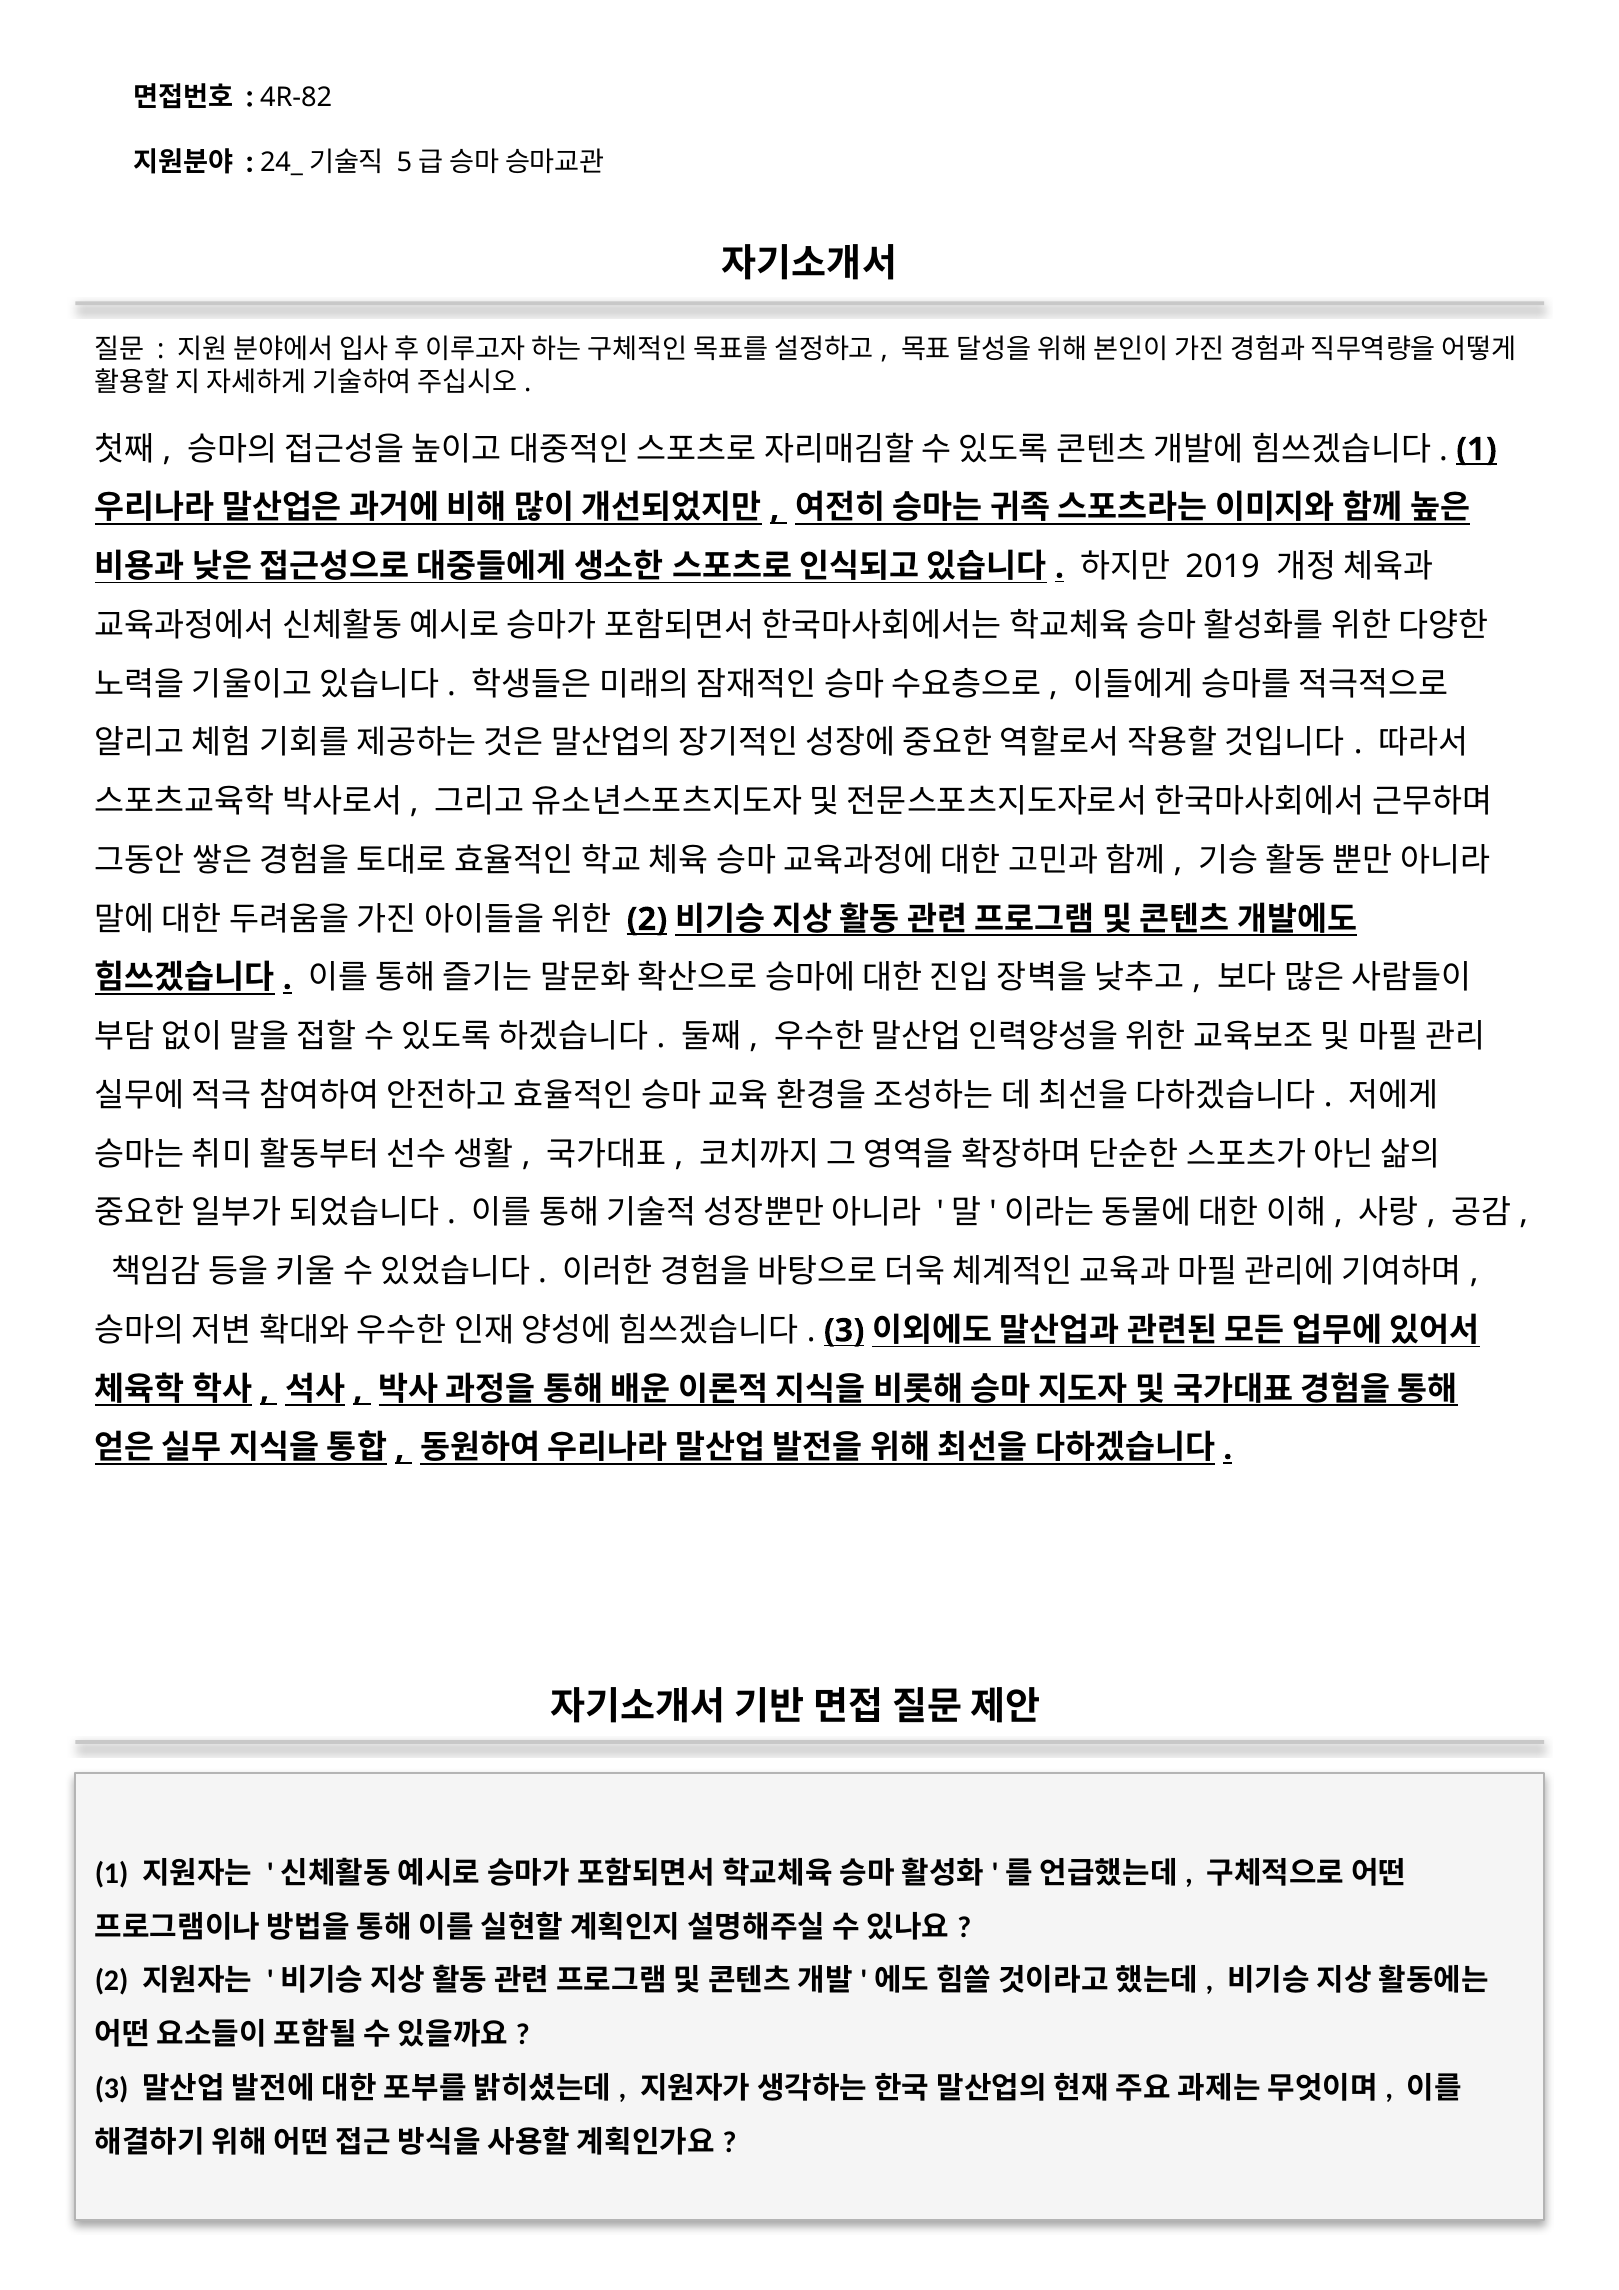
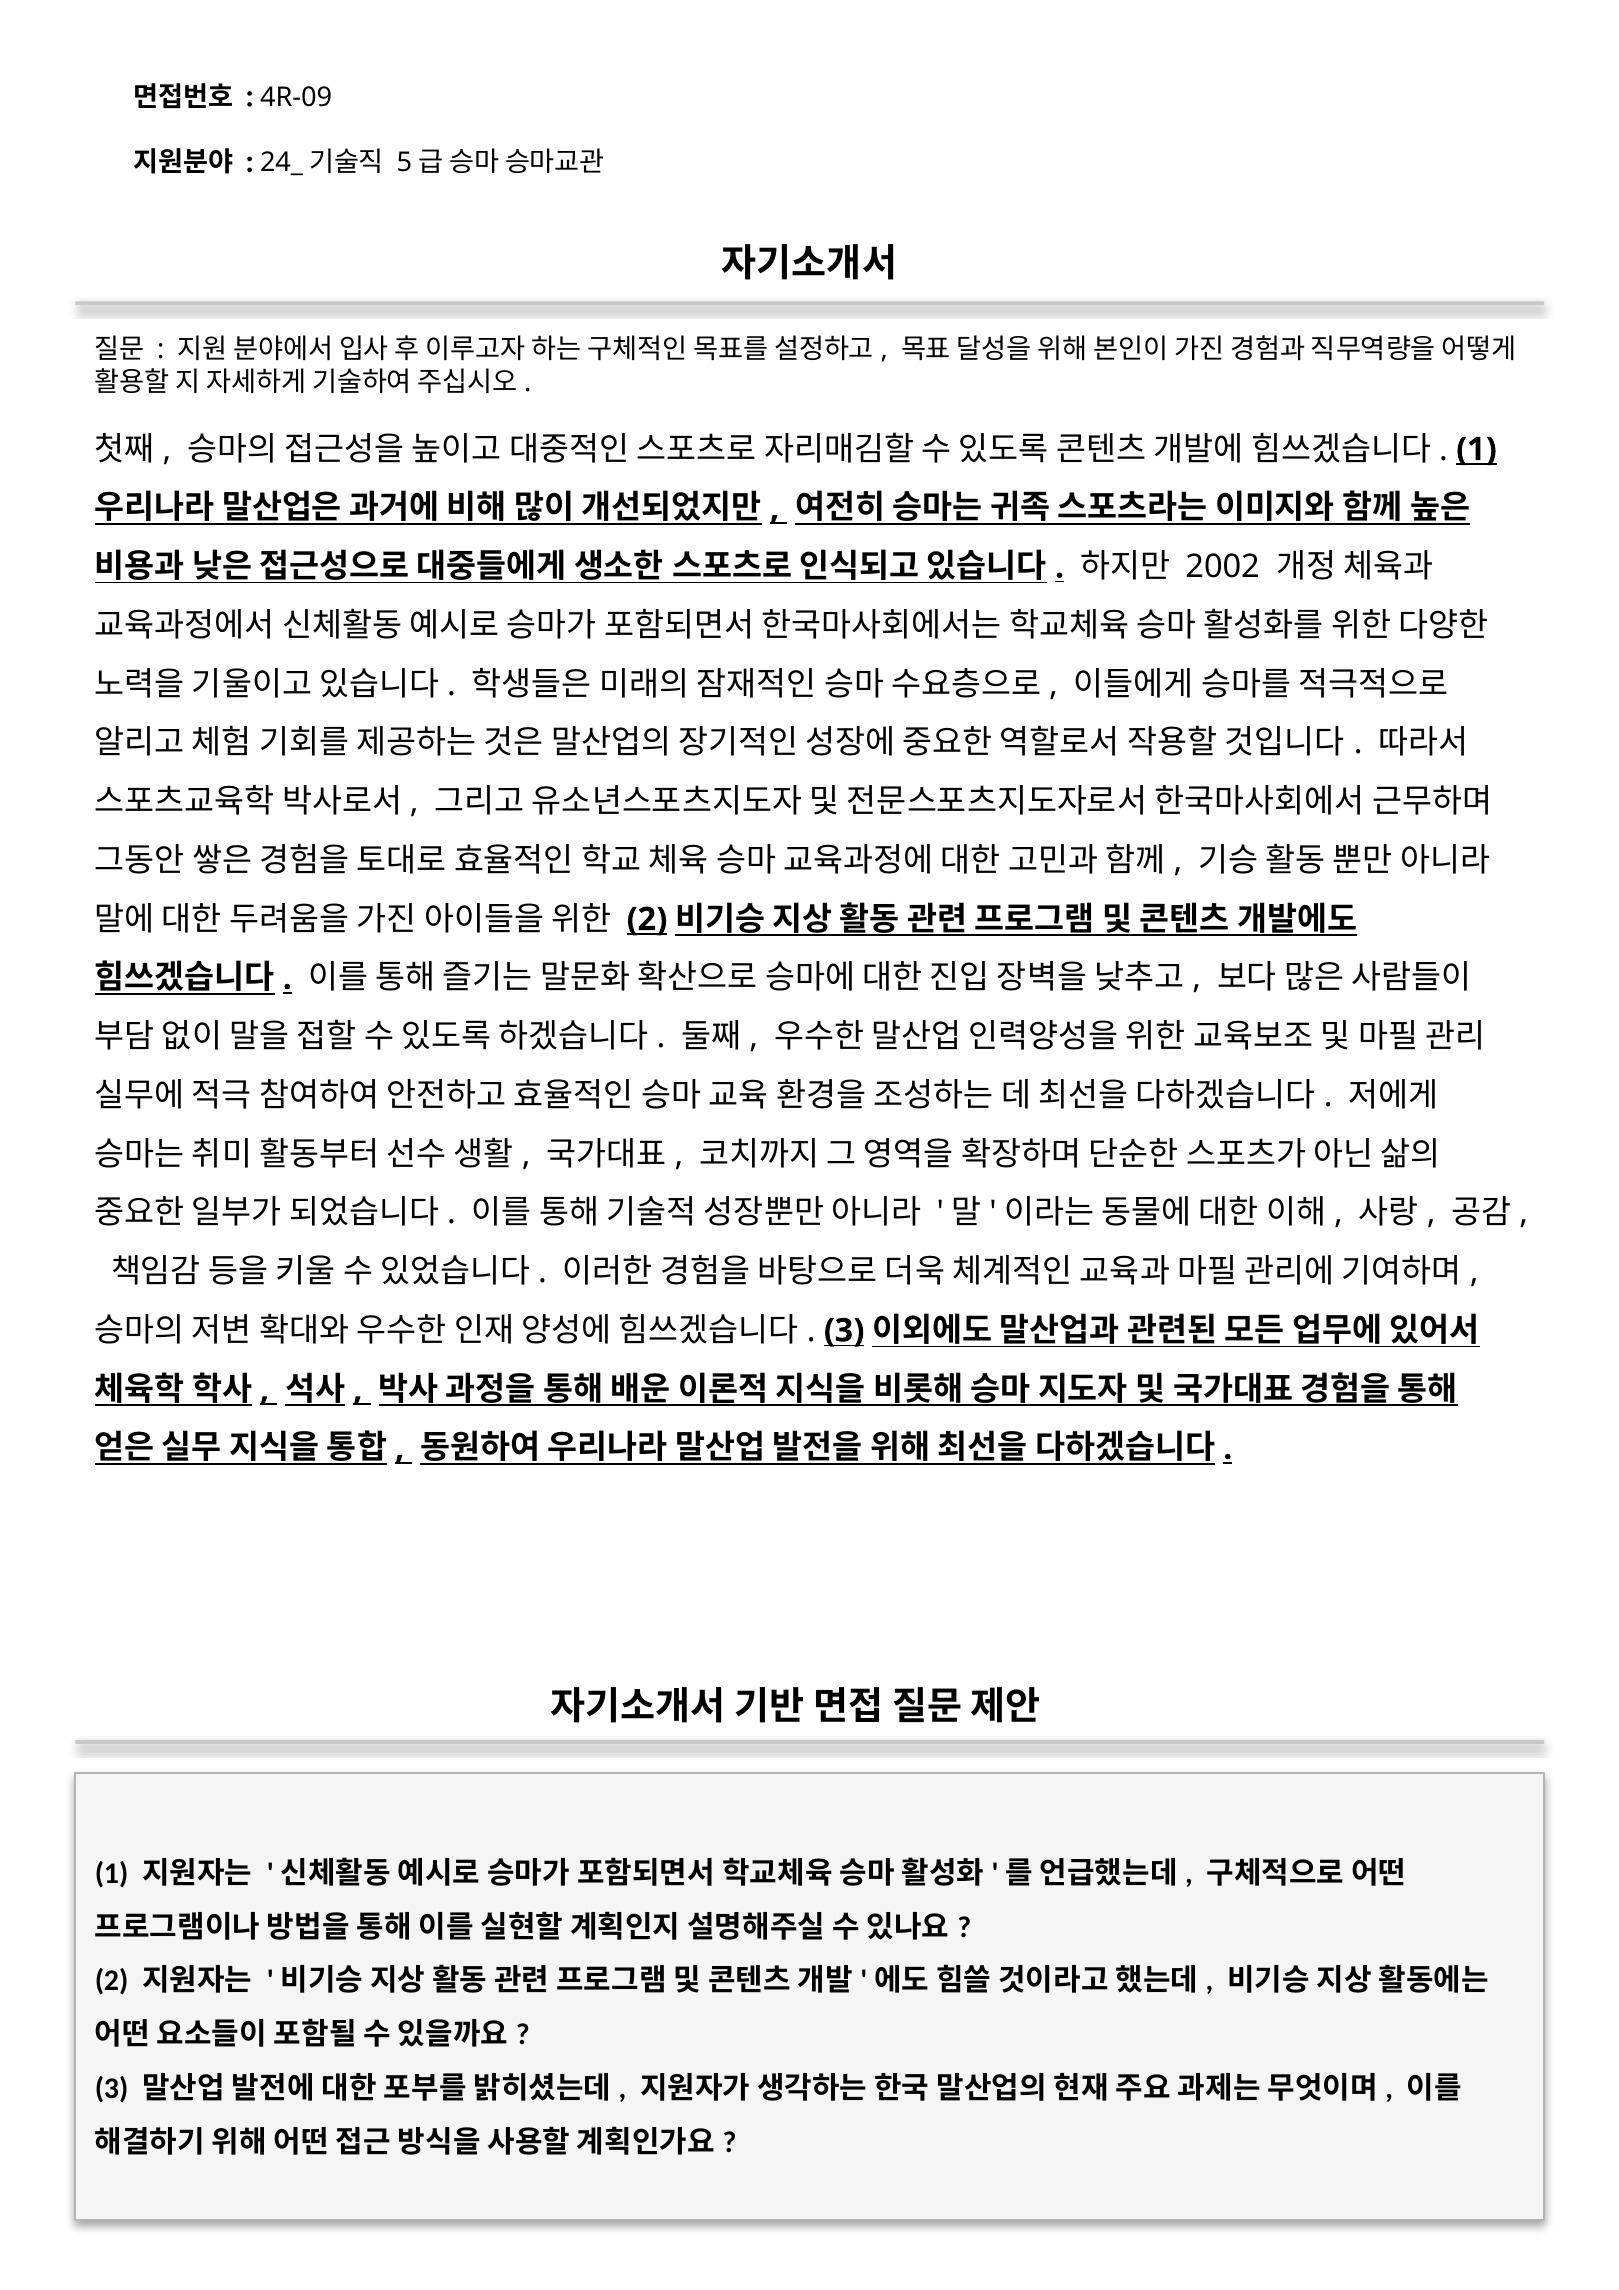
4R-82: 4R-82 -> 4R-09 (296, 97)
2019: 2019 -> 2002 (1223, 567)
